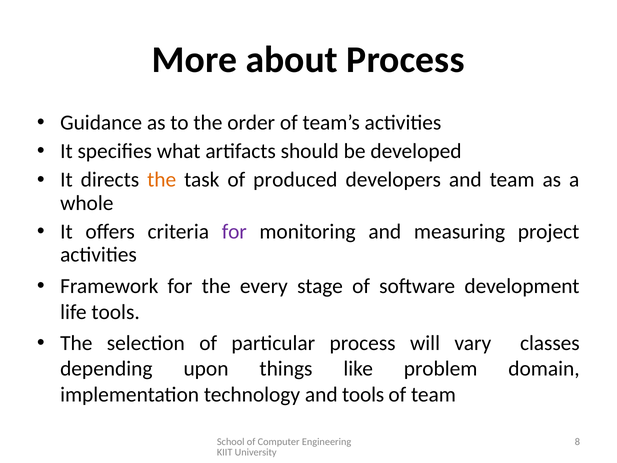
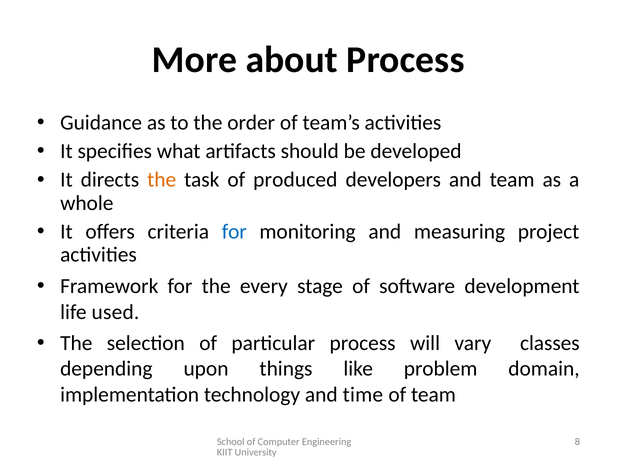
for colour: purple -> blue (234, 231)
life tools: tools -> used (115, 312)
and tools: tools -> time (363, 394)
